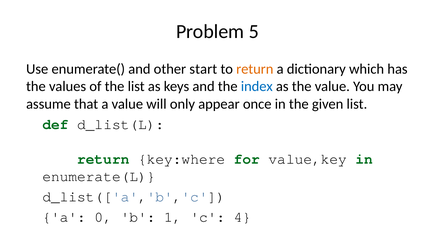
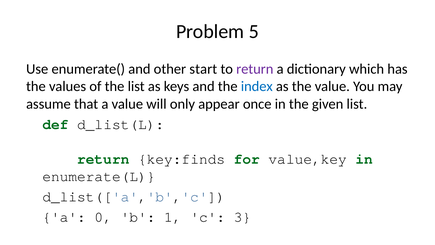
return colour: orange -> purple (255, 69)
key:where: key:where -> key:finds (182, 159)
4: 4 -> 3 (243, 217)
